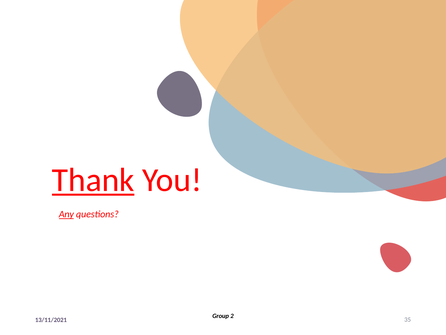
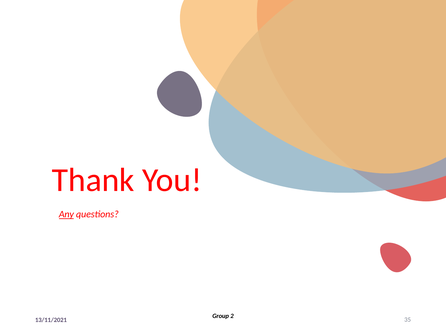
Thank underline: present -> none (93, 180)
